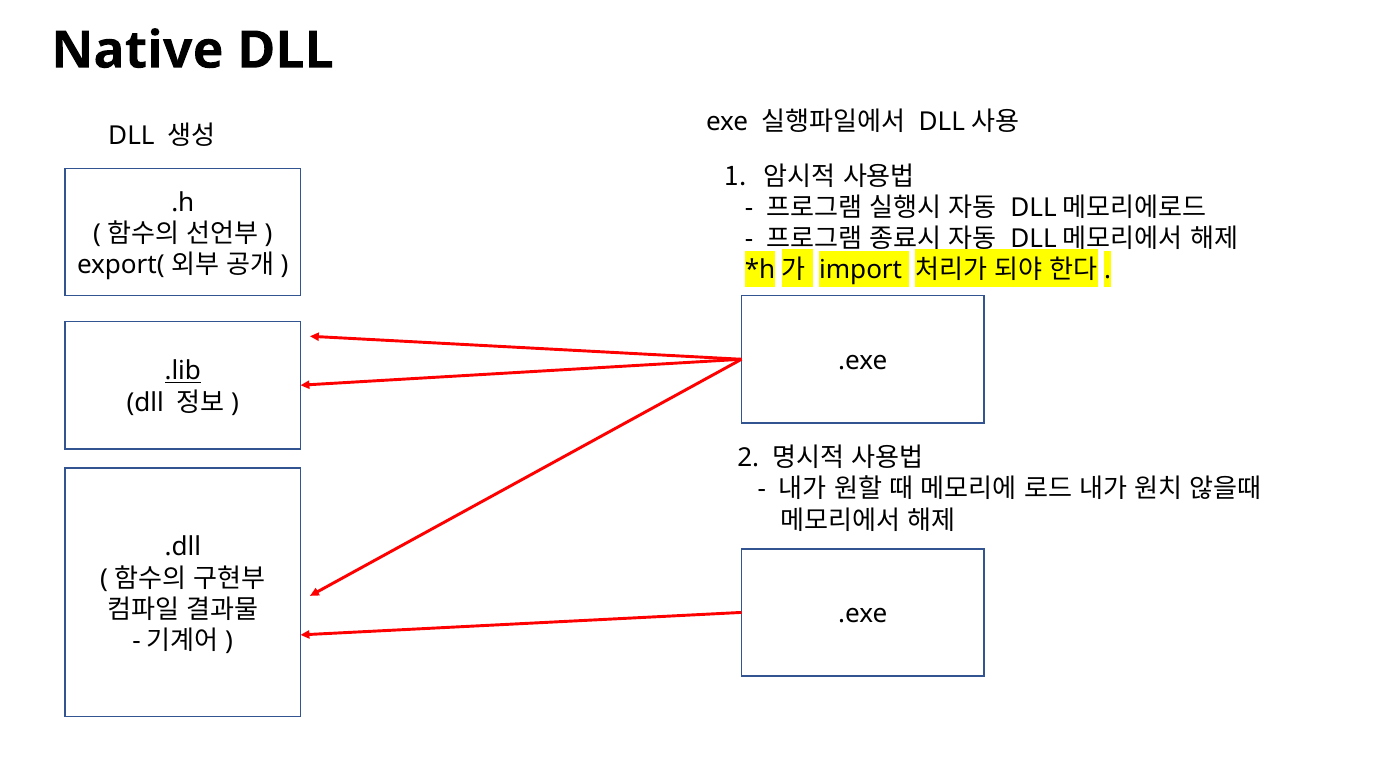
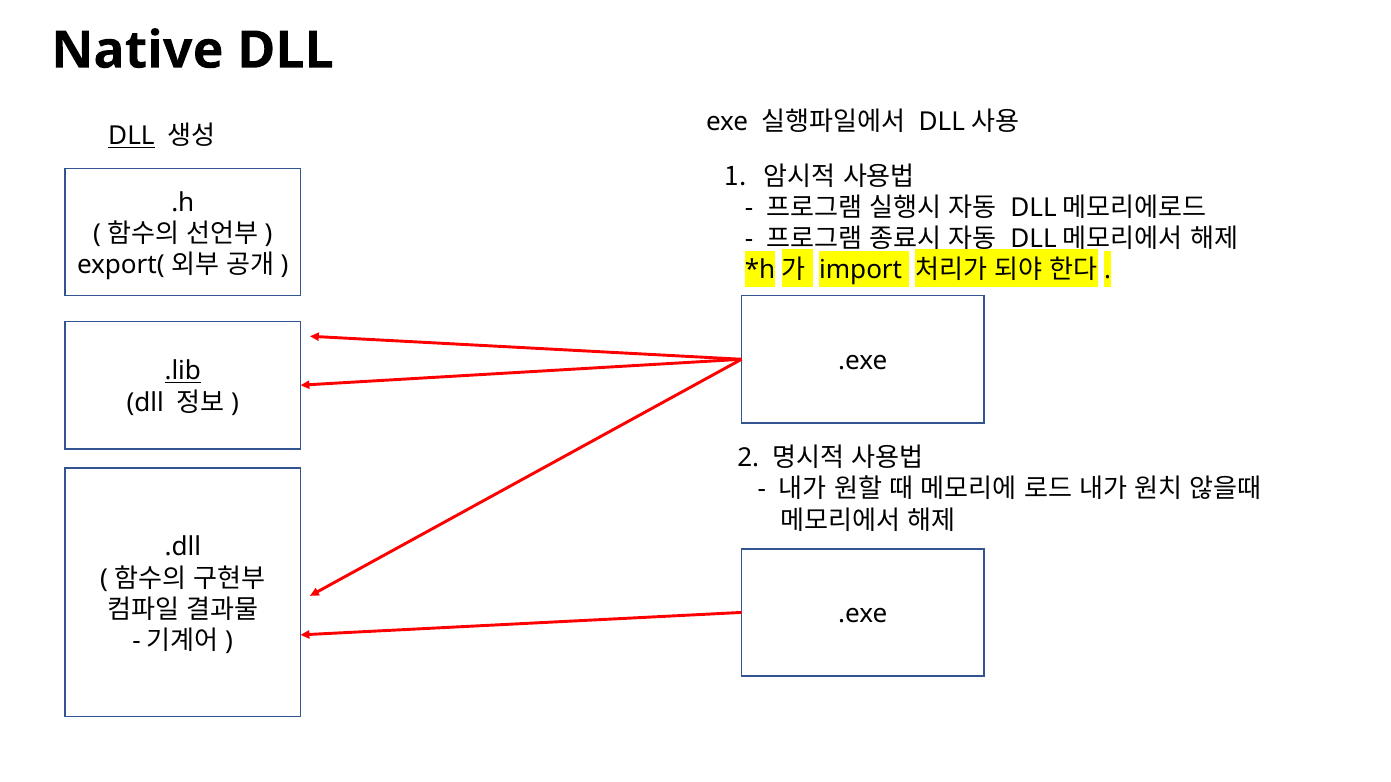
DLL underline: none -> present (131, 136)
